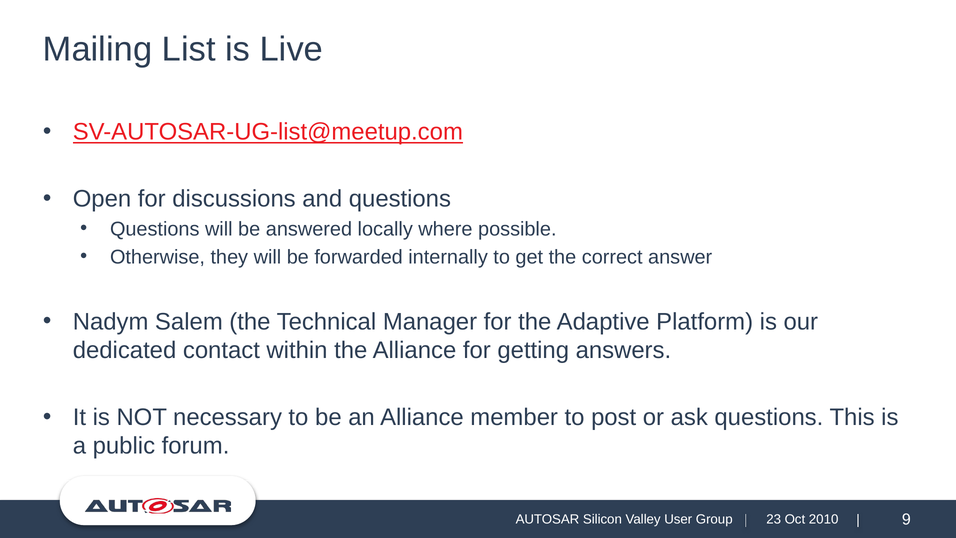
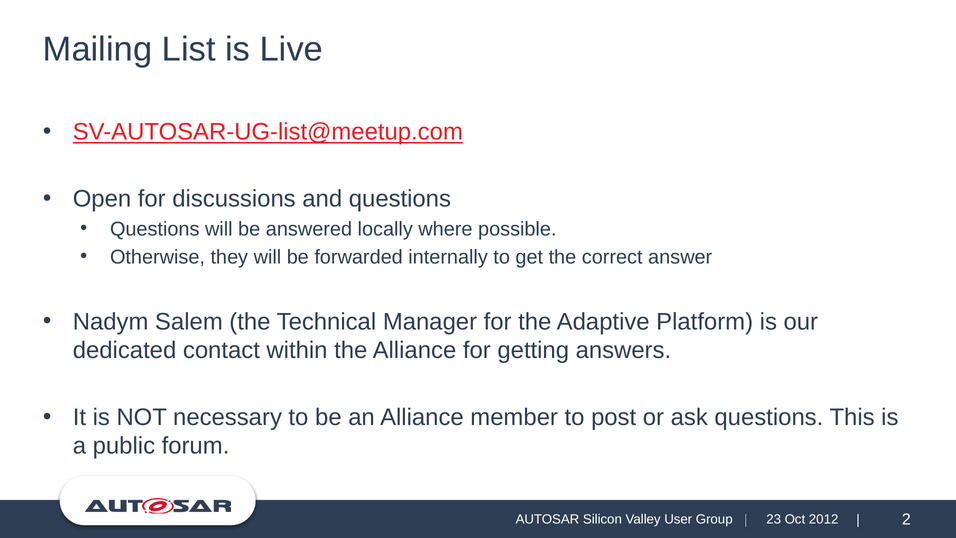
2010: 2010 -> 2012 (824, 519)
9: 9 -> 2 (906, 519)
